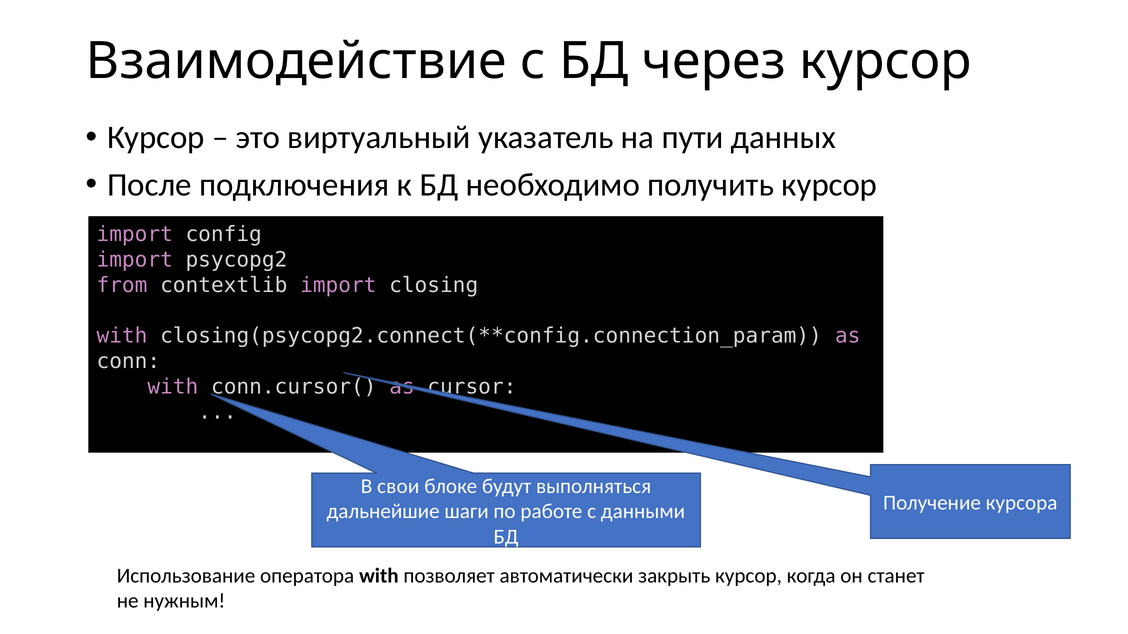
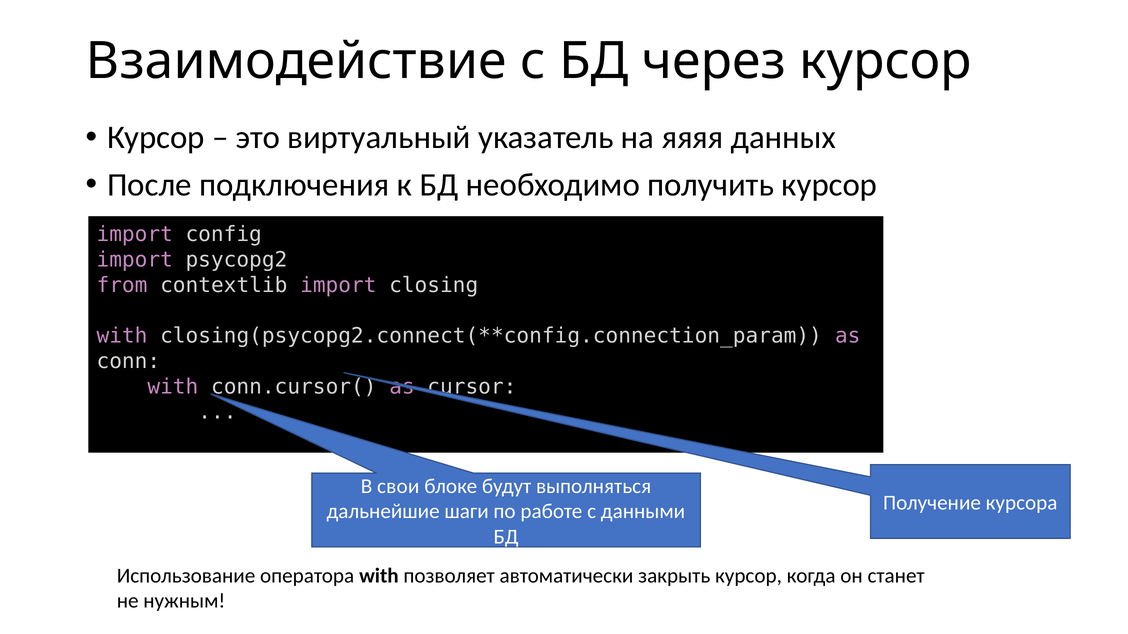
пути: пути -> яяяя (693, 138)
